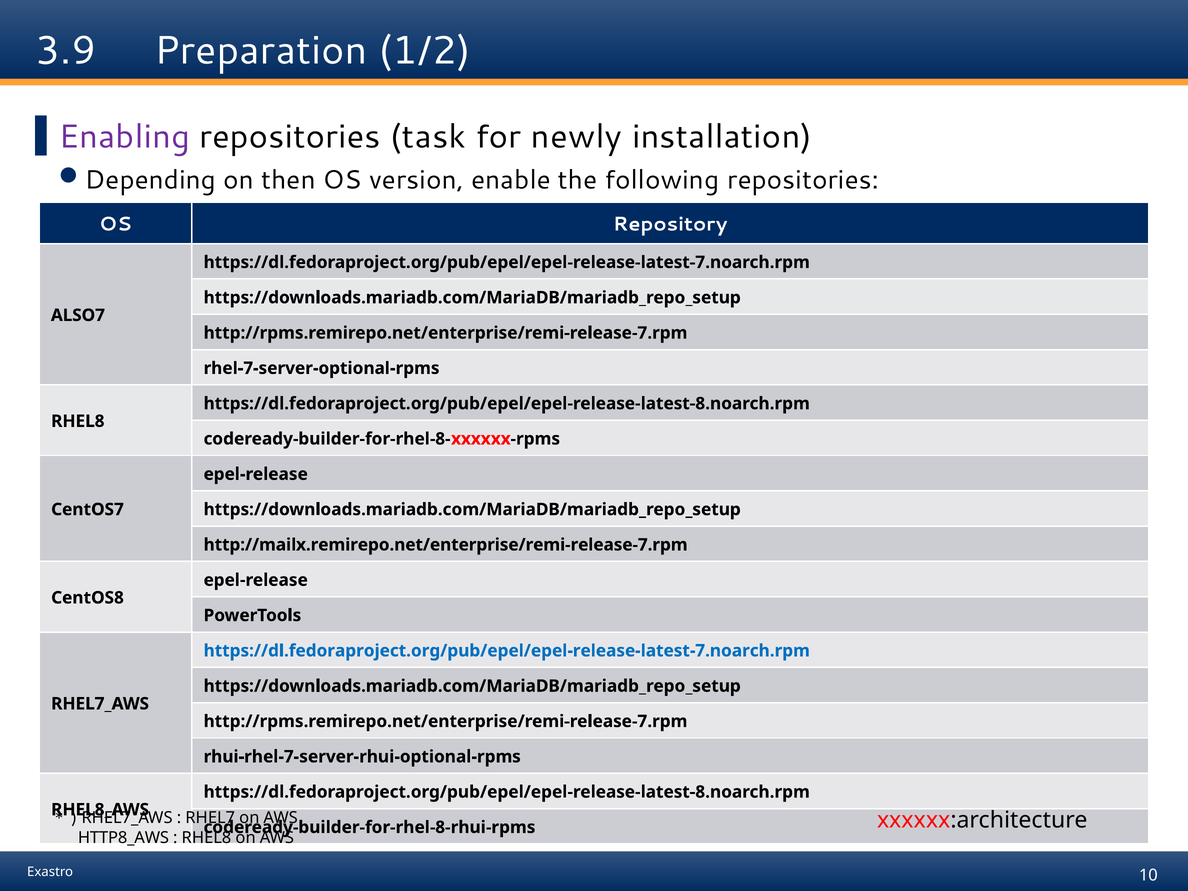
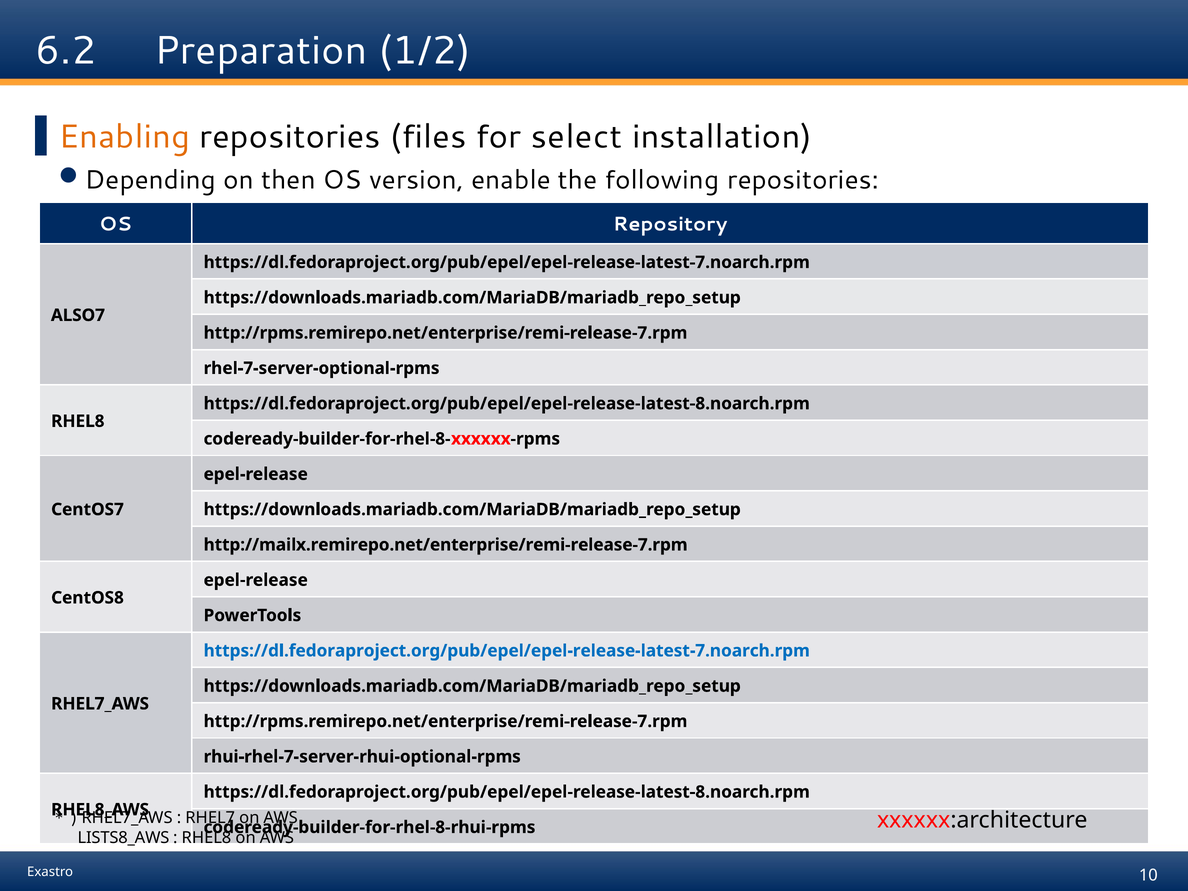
3.9: 3.9 -> 6.2 (66, 50)
Enabling colour: purple -> orange (124, 137)
task: task -> files (428, 137)
newly: newly -> select (576, 137)
HTTP8_AWS: HTTP8_AWS -> LISTS8_AWS (123, 838)
